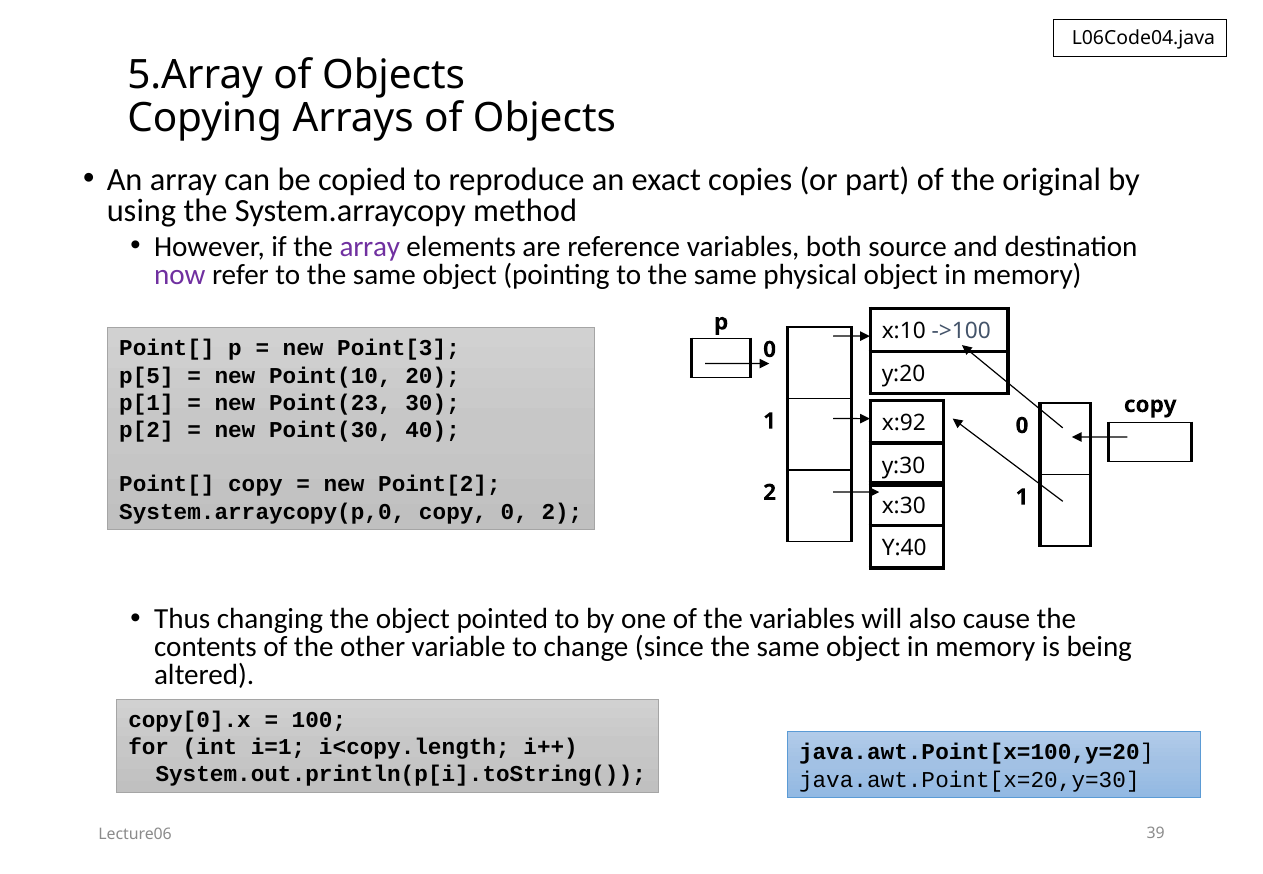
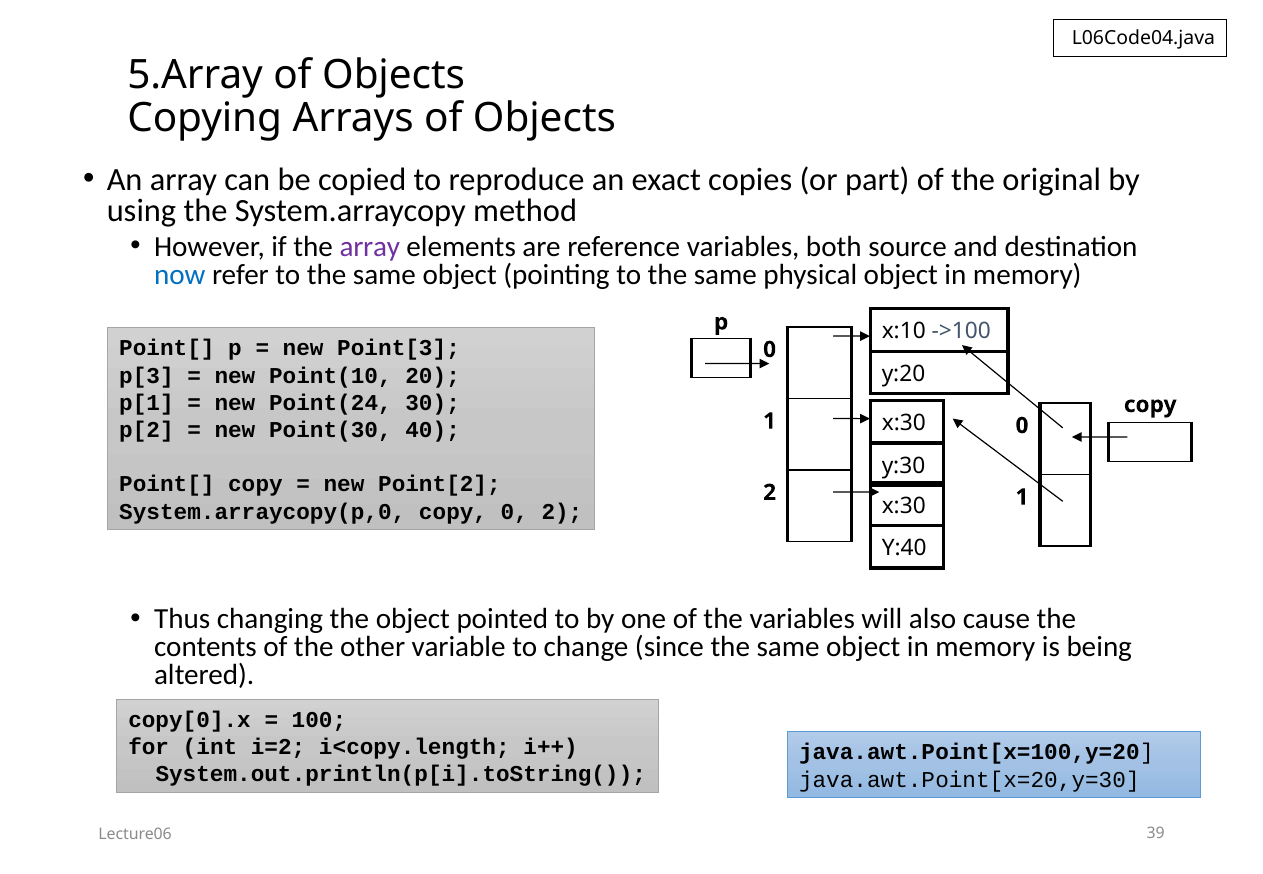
now colour: purple -> blue (180, 275)
p[5: p[5 -> p[3 (146, 376)
Point(23: Point(23 -> Point(24 (330, 403)
x:92: x:92 -> x:30 (904, 423)
i=1: i=1 -> i=2 (278, 748)
